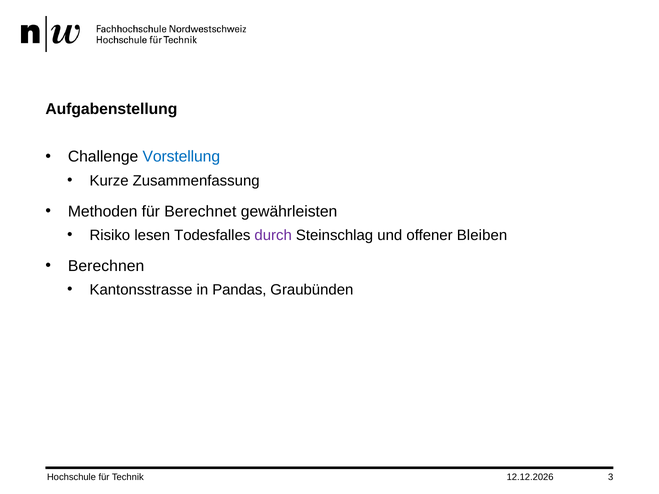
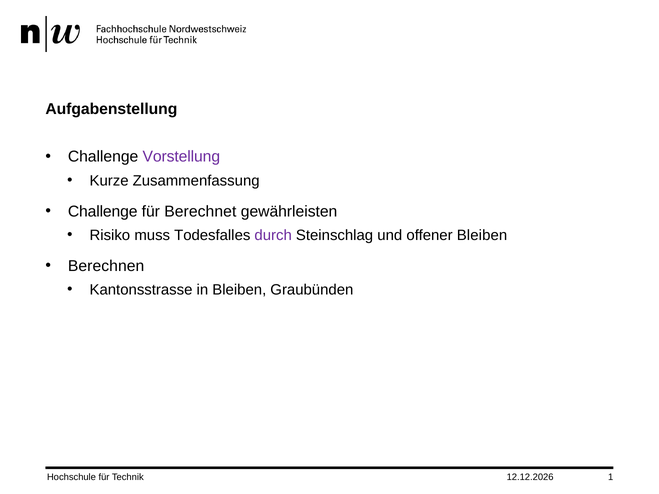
Vorstellung colour: blue -> purple (181, 157)
Methoden: Methoden -> Challenge (103, 211)
lesen: lesen -> muss (152, 235)
in Pandas: Pandas -> Bleiben (239, 290)
3: 3 -> 1 (611, 477)
